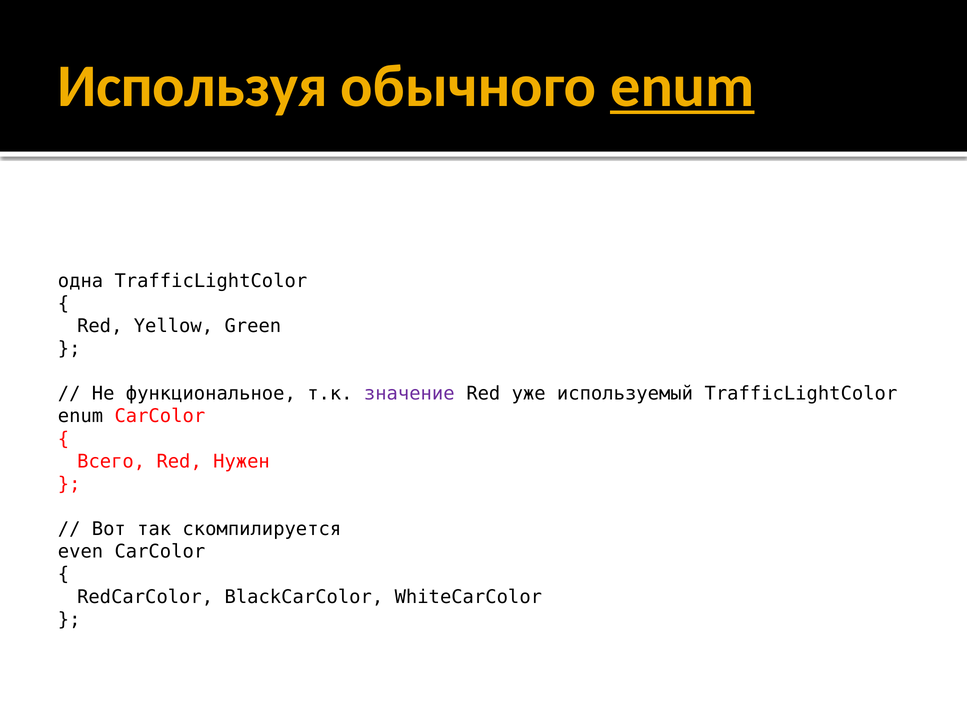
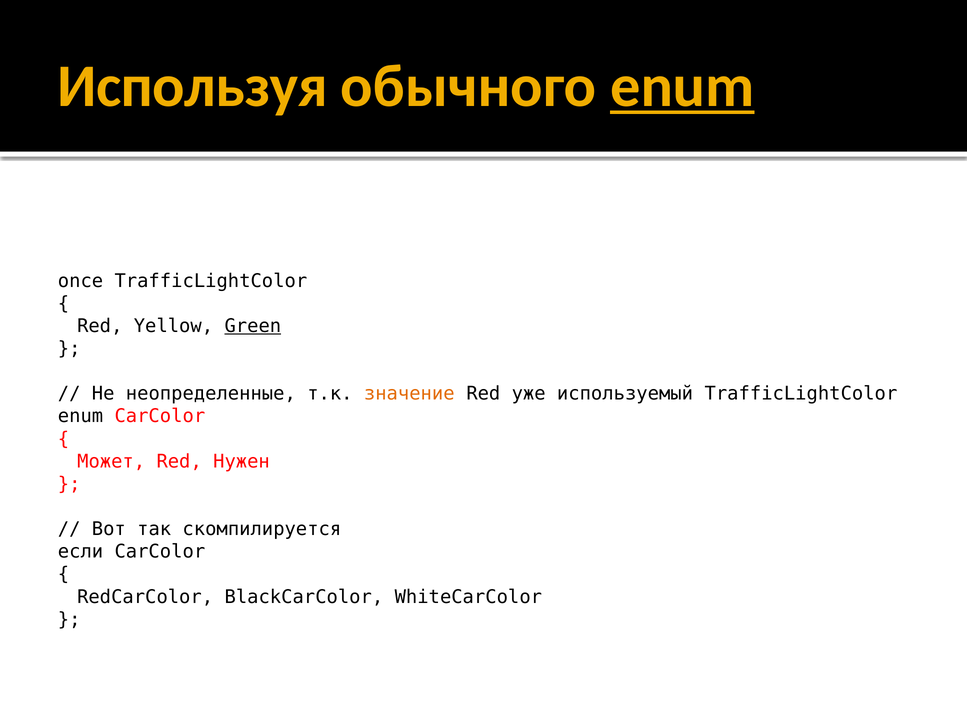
одна: одна -> once (81, 281)
Green underline: none -> present (253, 326)
функциональное: функциональное -> неопределенные (211, 394)
значение colour: purple -> orange (409, 394)
Всего: Всего -> Может (111, 462)
even: even -> если (81, 552)
